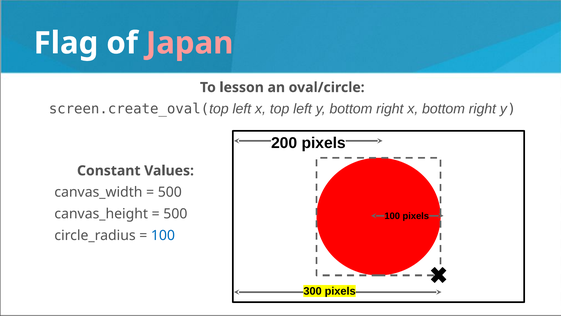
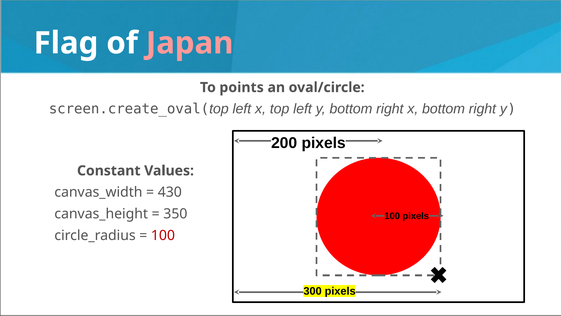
lesson: lesson -> points (242, 87)
500: 500 -> 430 (170, 192)
500: 500 -> 350 (175, 214)
100 colour: blue -> red (163, 235)
